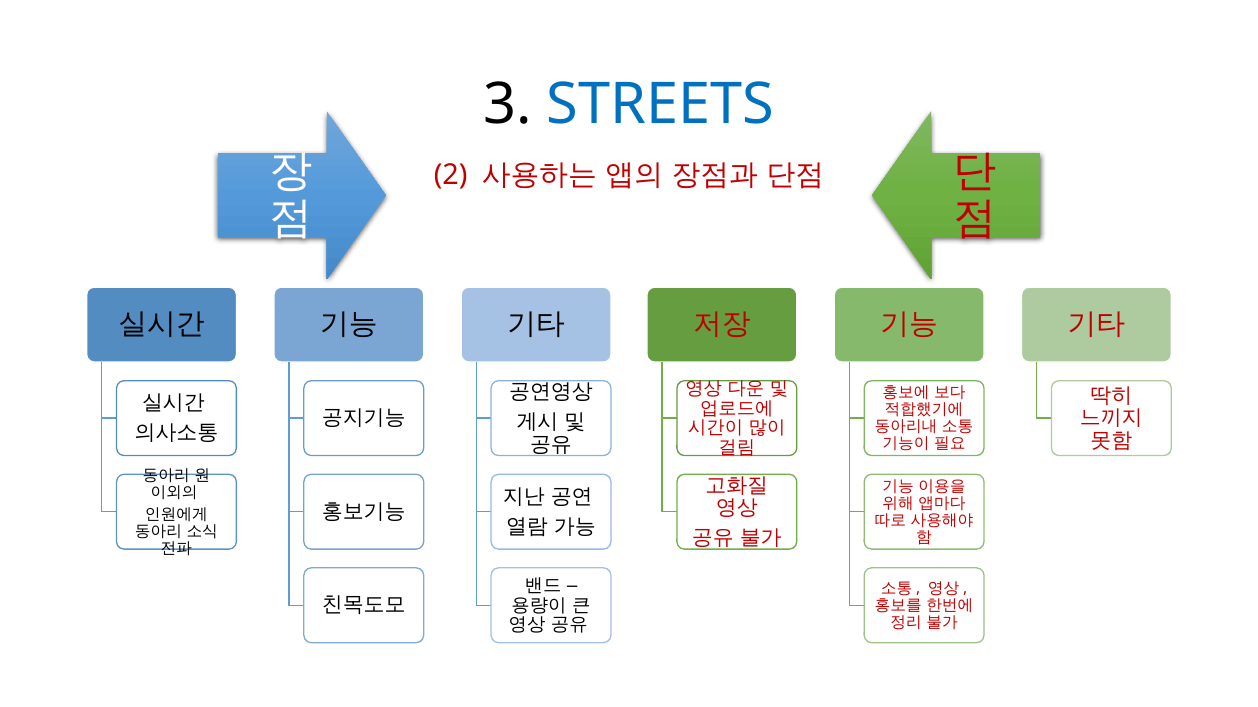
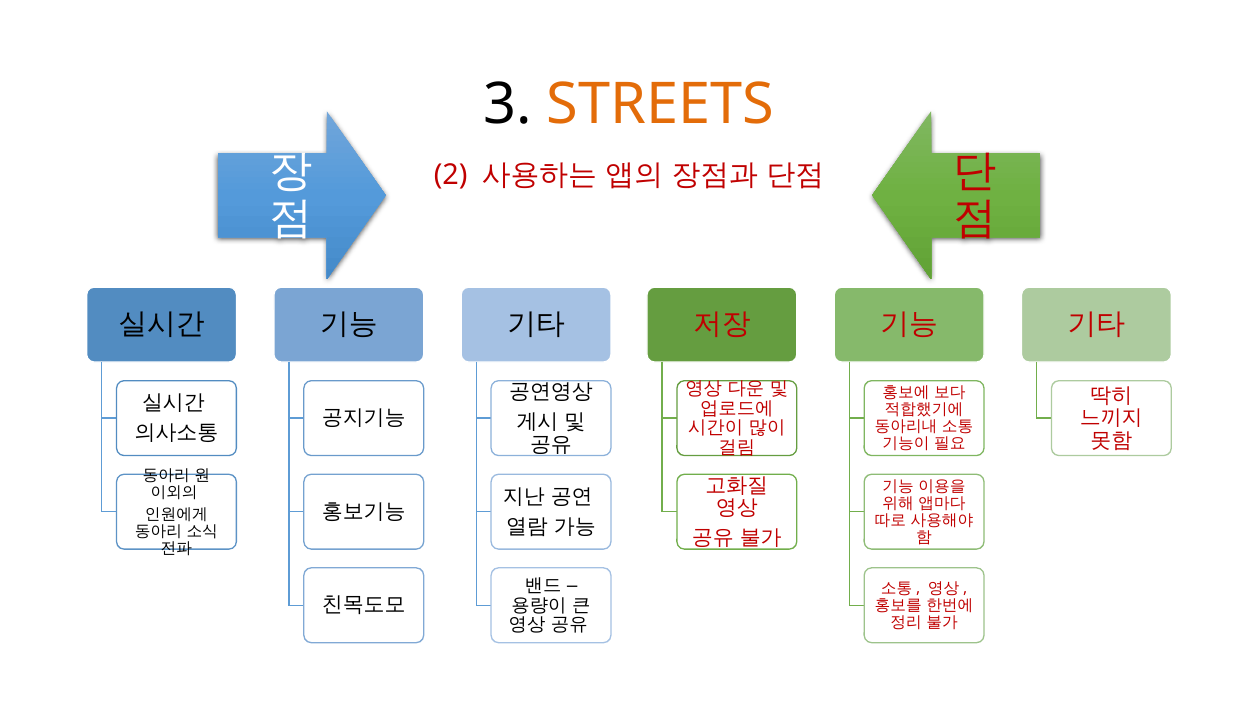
STREETS colour: blue -> orange (660, 104)
